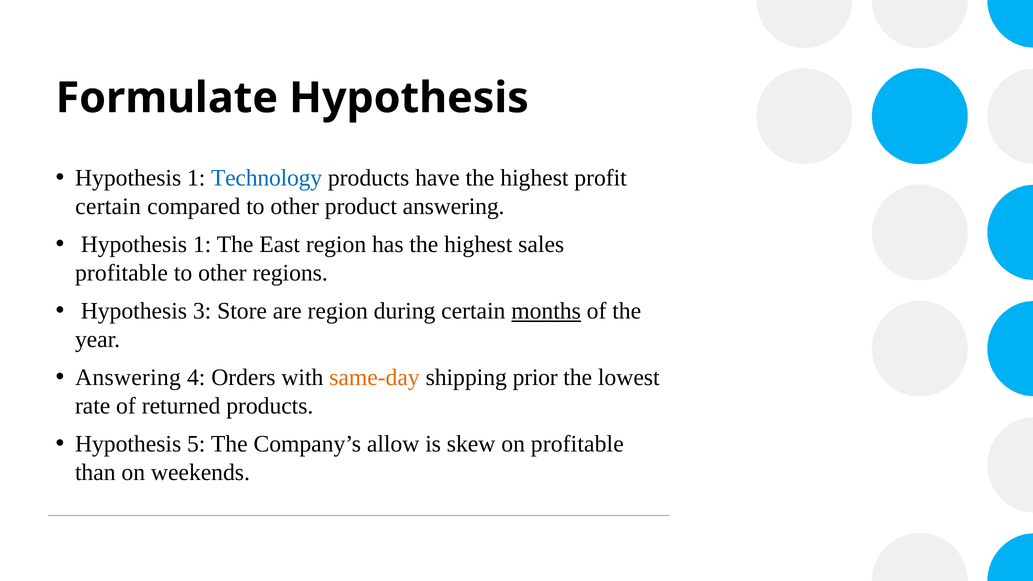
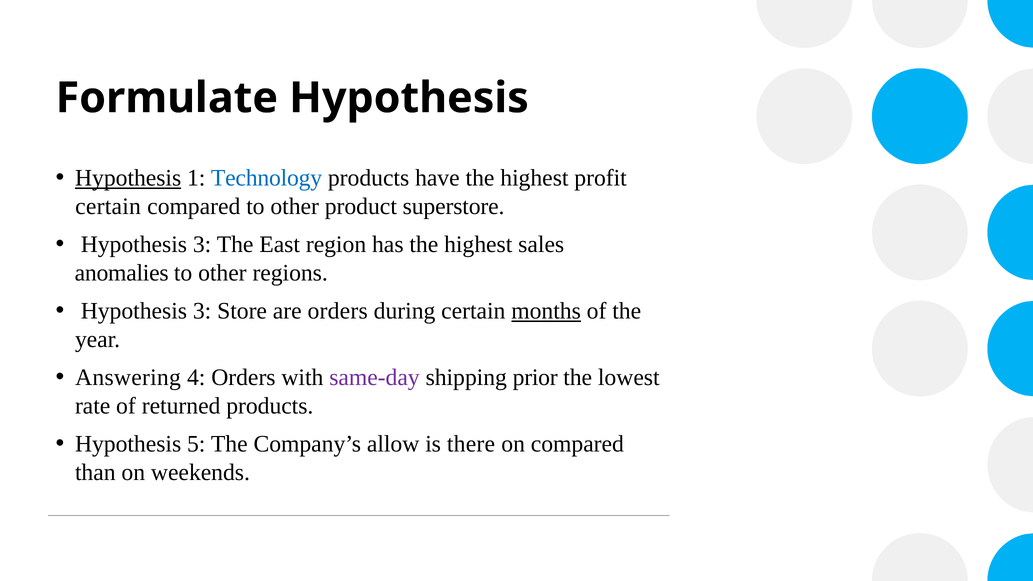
Hypothesis underline: none -> present (128, 178)
product answering: answering -> superstore (454, 206)
1: 1 -> 3 (202, 245)
profitable: profitable -> anomalies (122, 273)
are region: region -> orders (338, 311)
same-day colour: orange -> purple (374, 378)
skew: skew -> there (471, 444)
on profitable: profitable -> compared (577, 444)
